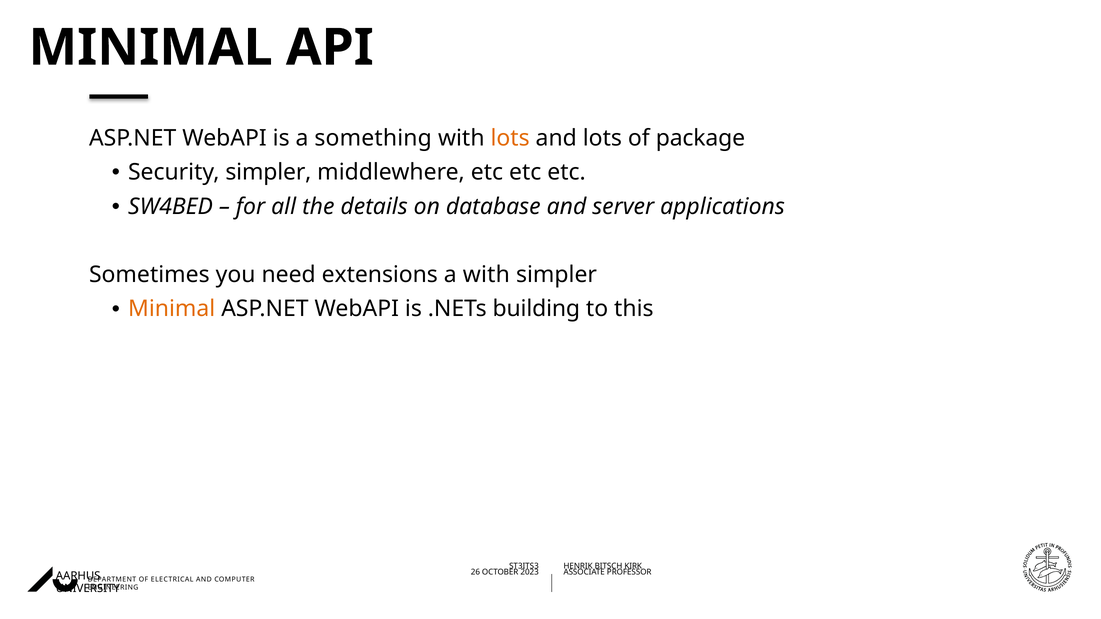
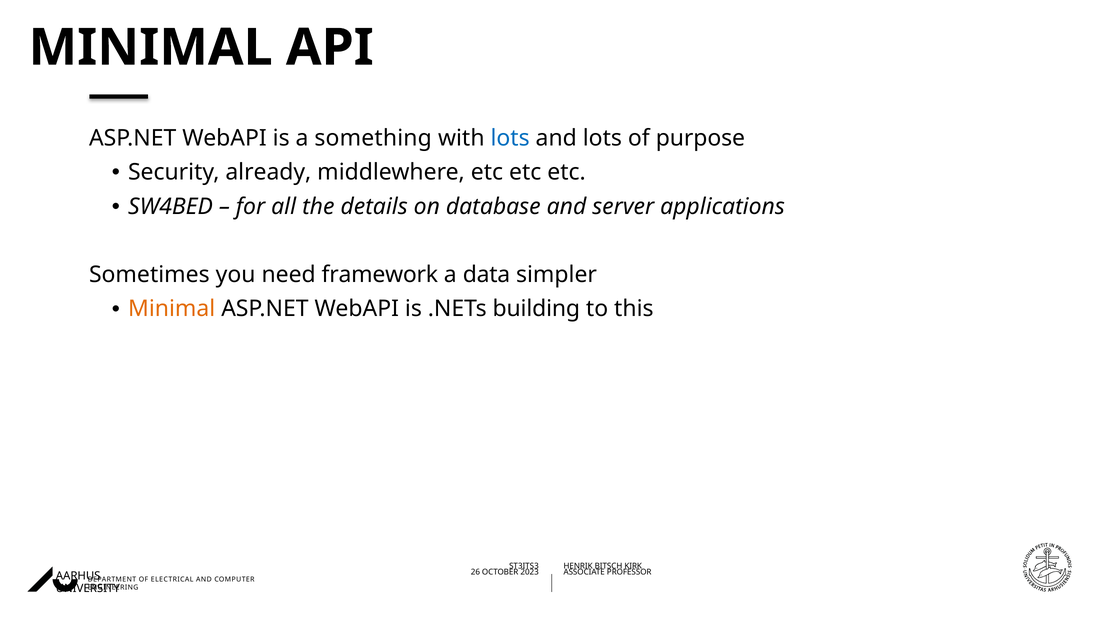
lots colour: orange -> blue (510, 138)
package: package -> purpose (700, 138)
Security simpler: simpler -> already (268, 172)
extensions: extensions -> framework (380, 275)
a with: with -> data (487, 275)
